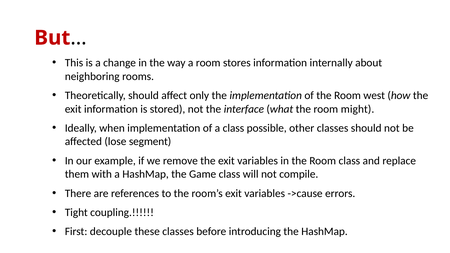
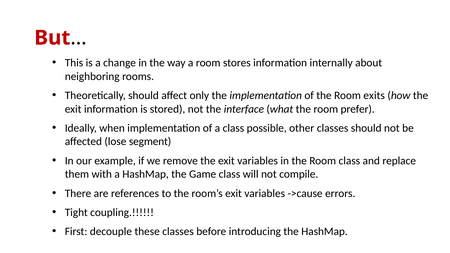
west: west -> exits (374, 96)
might: might -> prefer (358, 109)
